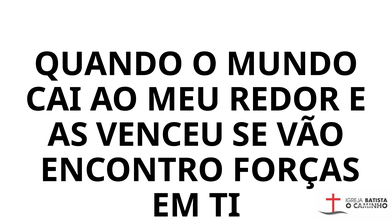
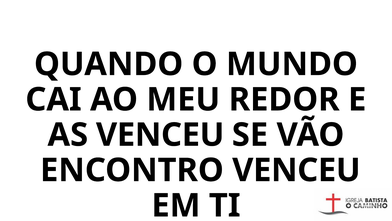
ENCONTRO FORÇAS: FORÇAS -> VENCEU (296, 170)
